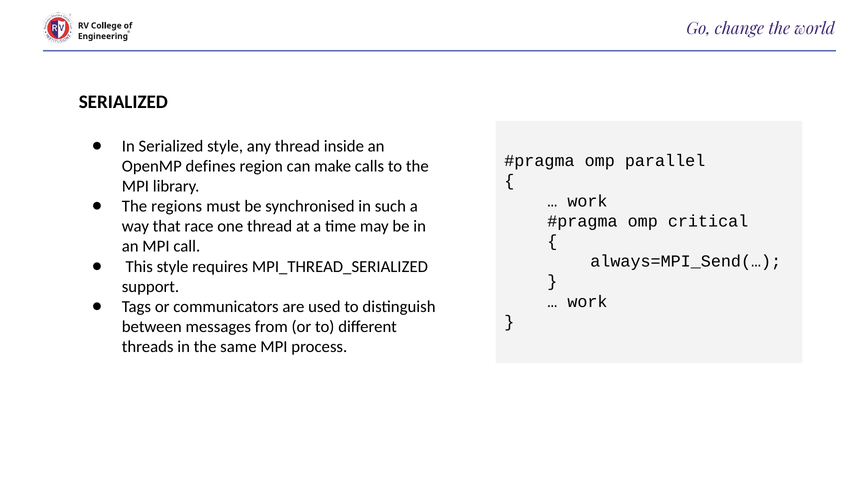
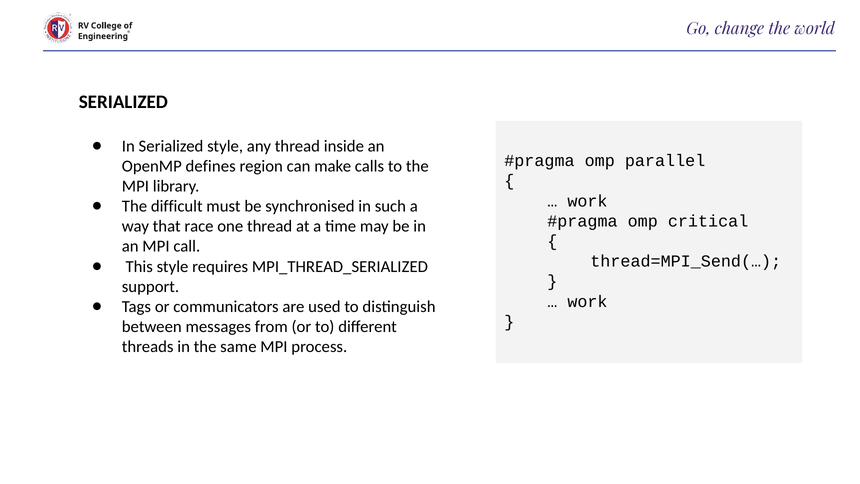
regions: regions -> difficult (177, 206)
always=MPI_Send(…: always=MPI_Send(… -> thread=MPI_Send(… (686, 261)
